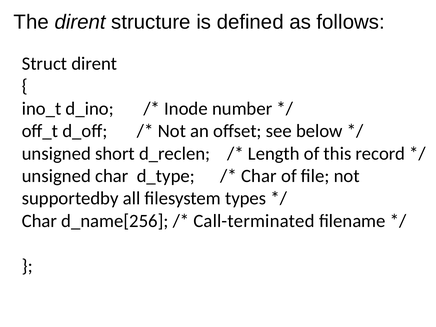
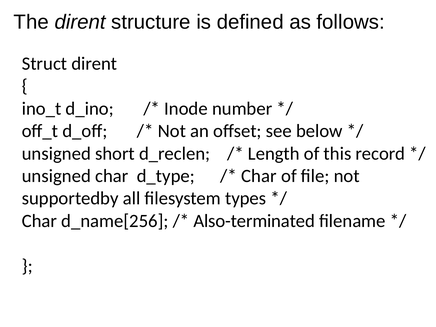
Call-terminated: Call-terminated -> Also-terminated (254, 221)
